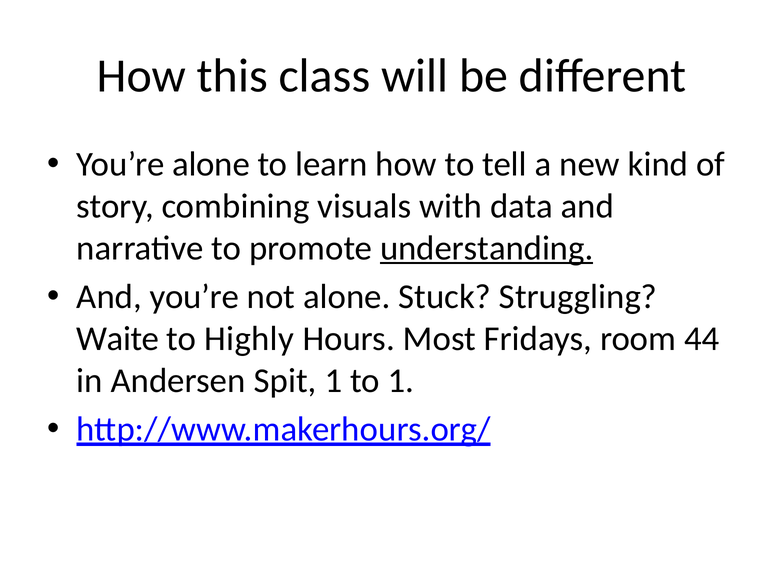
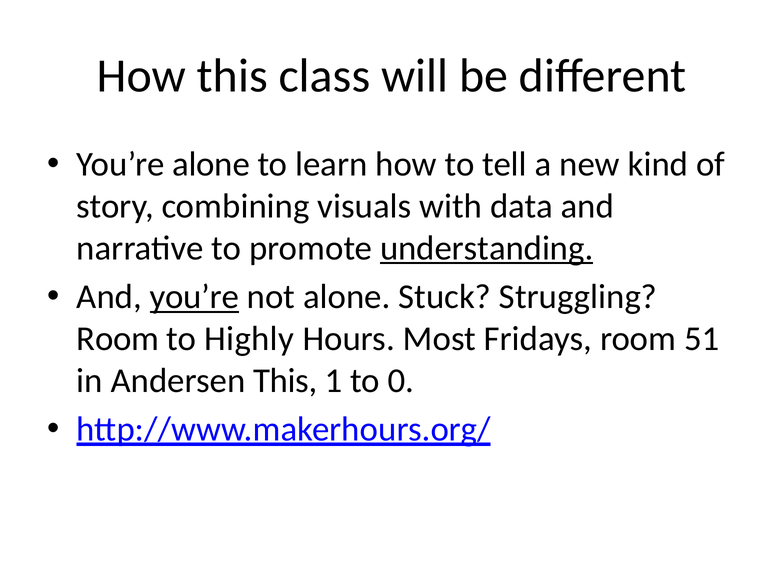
you’re underline: none -> present (194, 297)
Waite: Waite -> Room (118, 339)
44: 44 -> 51 (702, 339)
Andersen Spit: Spit -> This (285, 381)
to 1: 1 -> 0 (401, 381)
